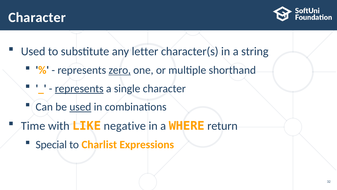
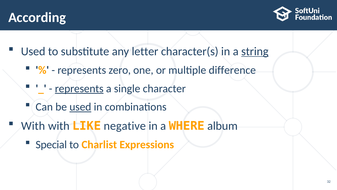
Character: Character -> According (37, 17)
string underline: none -> present (255, 51)
zero underline: present -> none (120, 70)
shorthand: shorthand -> difference (232, 70)
Time: Time -> With (33, 126)
return: return -> album (222, 126)
